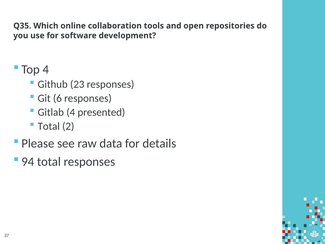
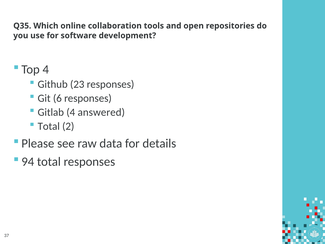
presented: presented -> answered (101, 112)
